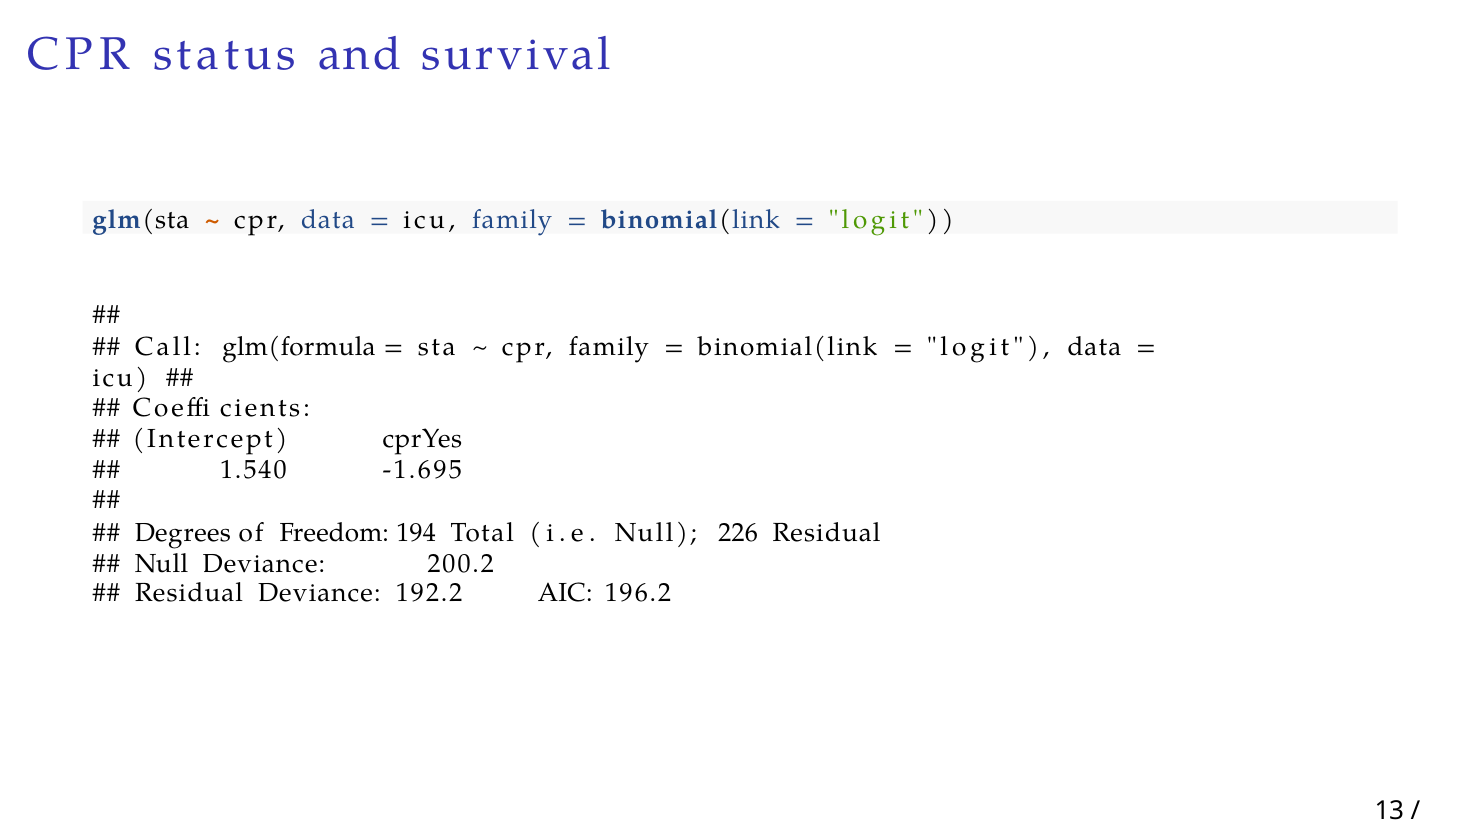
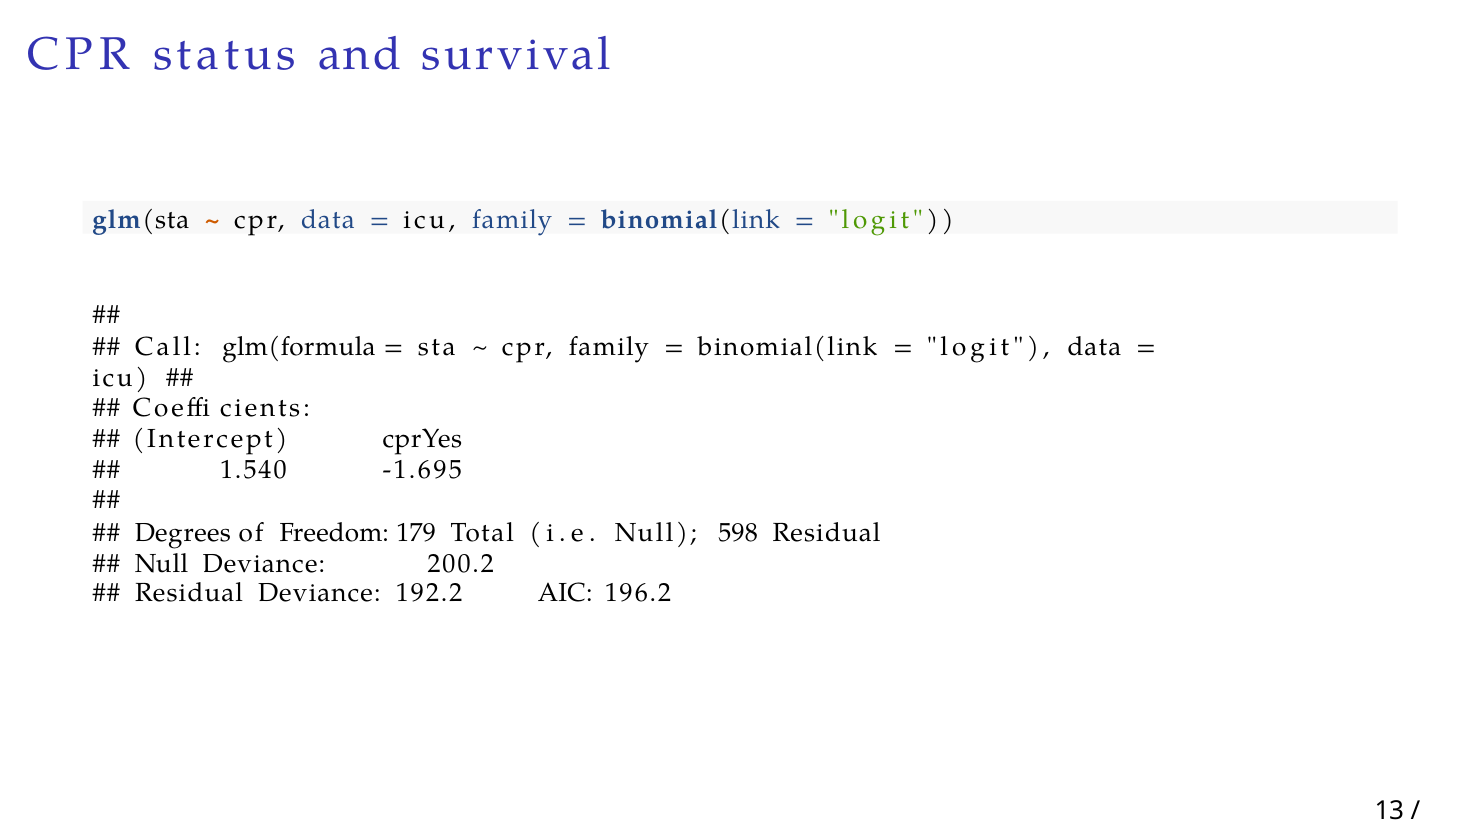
194: 194 -> 179 (416, 532)
226: 226 -> 598 (738, 532)
